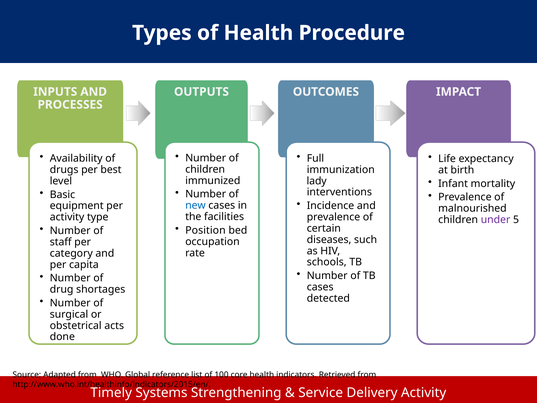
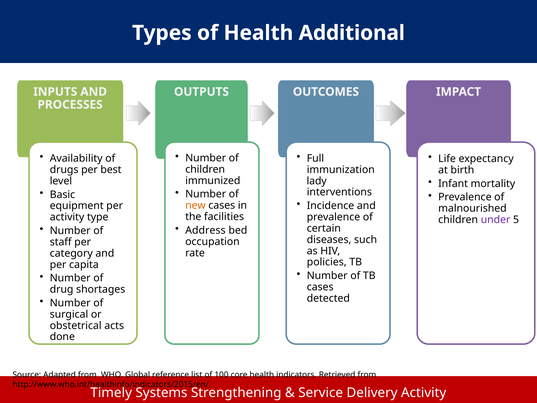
Procedure: Procedure -> Additional (352, 33)
new colour: blue -> orange (195, 205)
Position: Position -> Address (205, 230)
schools: schools -> policies (327, 262)
